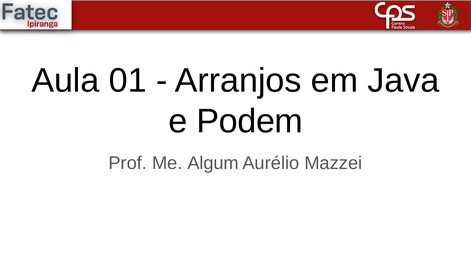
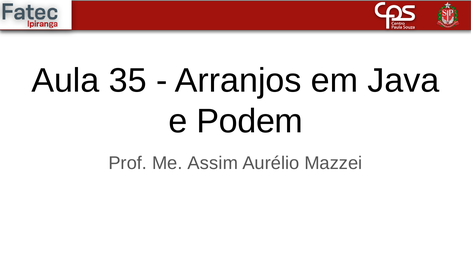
01: 01 -> 35 (128, 81)
Algum: Algum -> Assim (213, 163)
